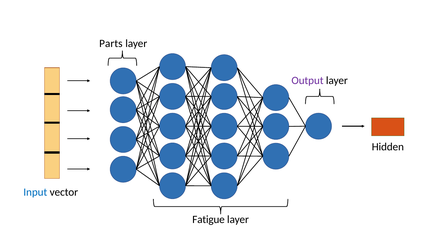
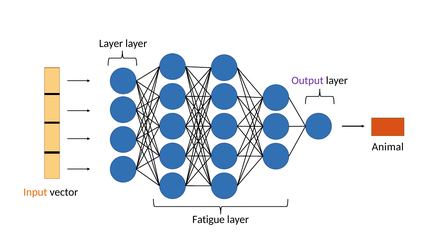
Parts: Parts -> Layer (111, 43)
Hidden: Hidden -> Animal (388, 147)
Input colour: blue -> orange (35, 192)
